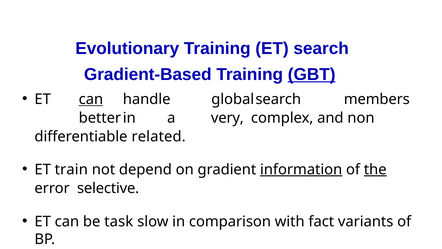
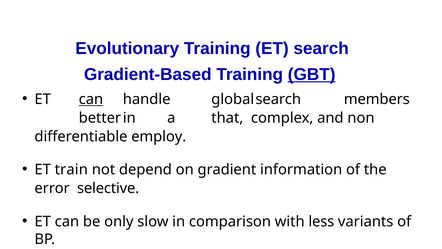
very: very -> that (227, 118)
related: related -> employ (159, 137)
information underline: present -> none (301, 169)
the underline: present -> none (375, 169)
task: task -> only (119, 221)
fact: fact -> less (321, 221)
